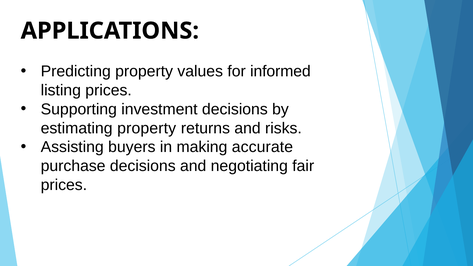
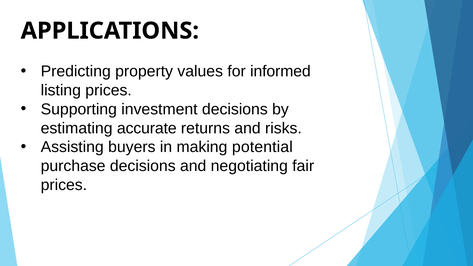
estimating property: property -> accurate (147, 128)
accurate: accurate -> potential (262, 147)
